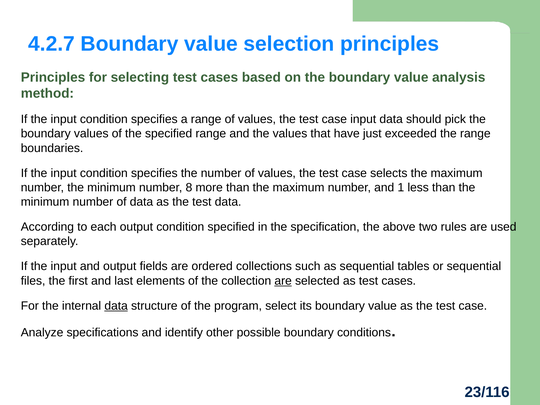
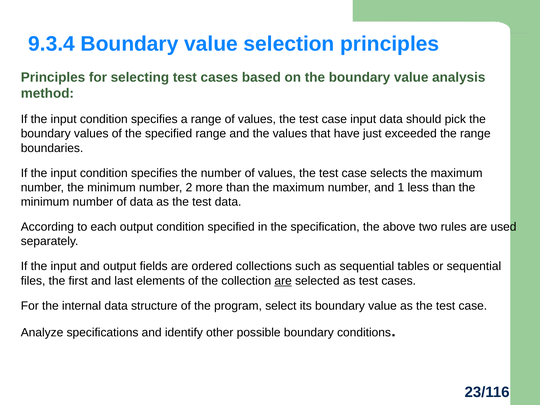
4.2.7: 4.2.7 -> 9.3.4 (52, 44)
8: 8 -> 2 (189, 187)
data underline: present -> none (116, 306)
